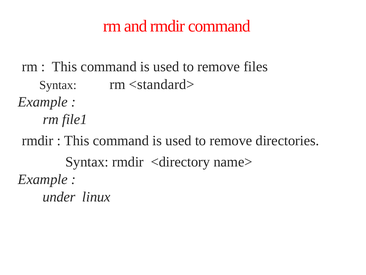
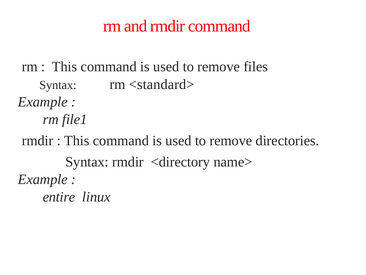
under: under -> entire (59, 197)
